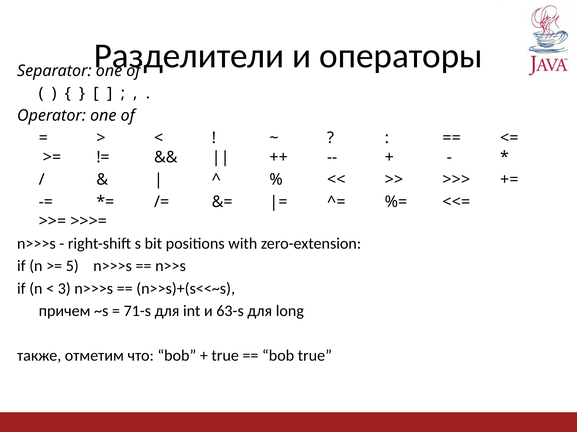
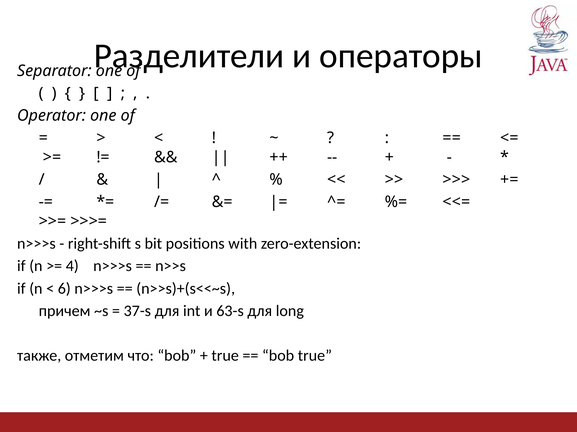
5: 5 -> 4 (72, 267)
3: 3 -> 6 (64, 289)
71-s: 71-s -> 37-s (137, 311)
